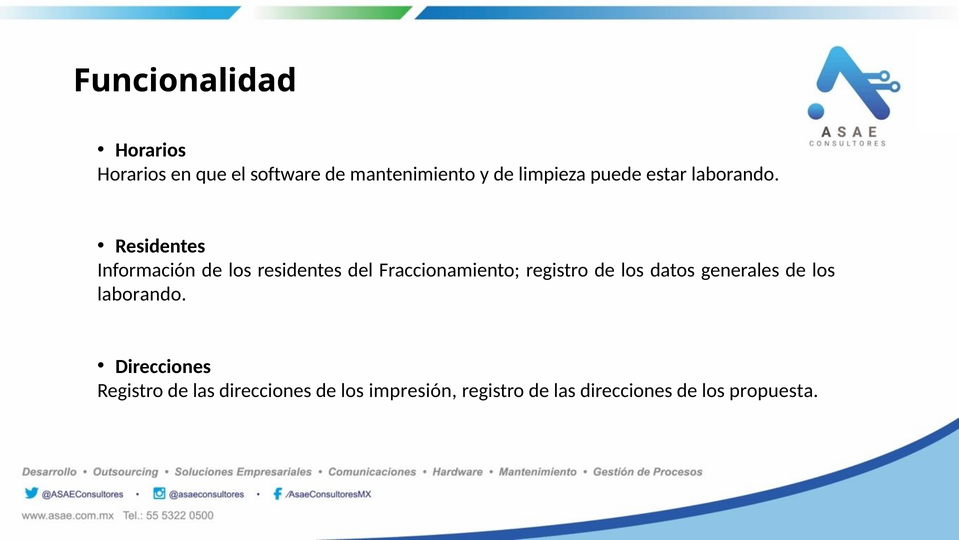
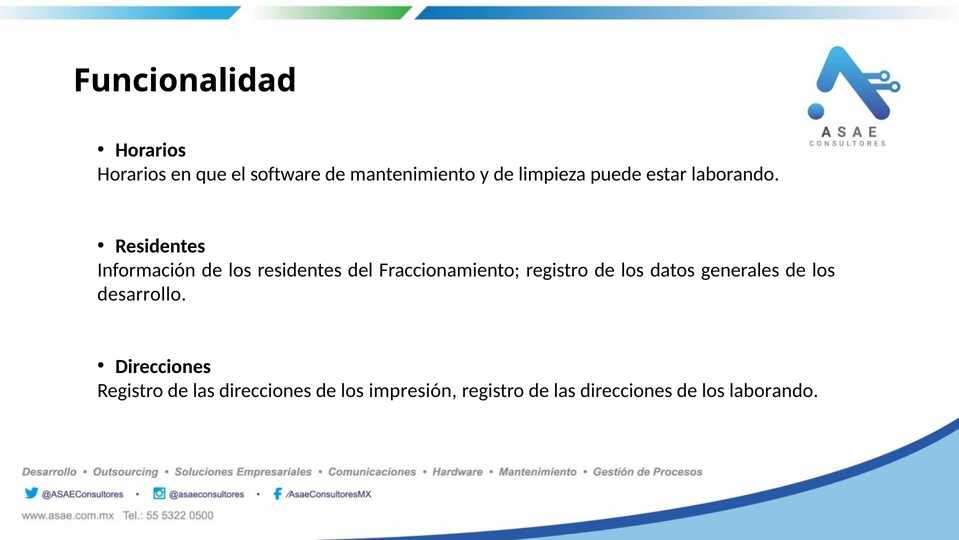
laborando: laborando -> desarrollo (142, 294)
los propuesta: propuesta -> laborando (774, 390)
